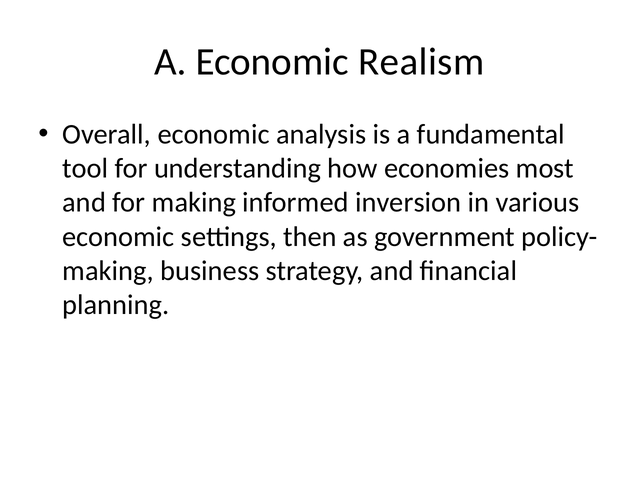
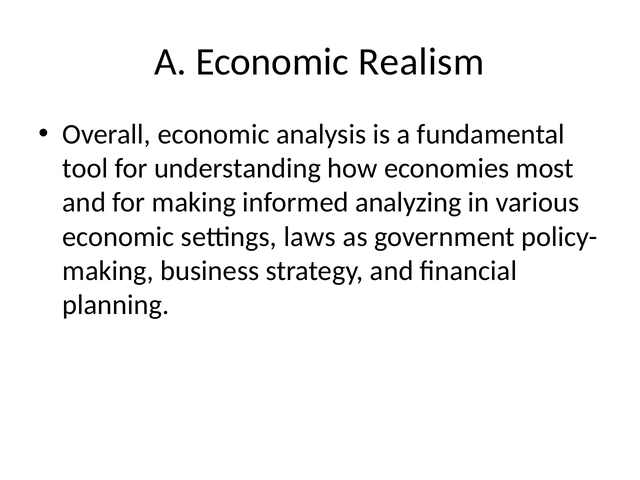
inversion: inversion -> analyzing (408, 203)
then: then -> laws (310, 237)
